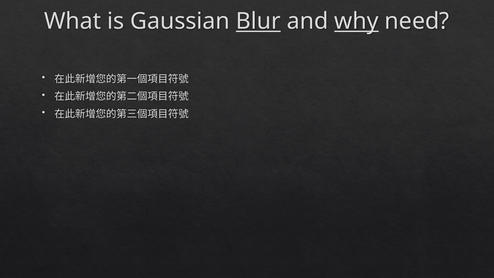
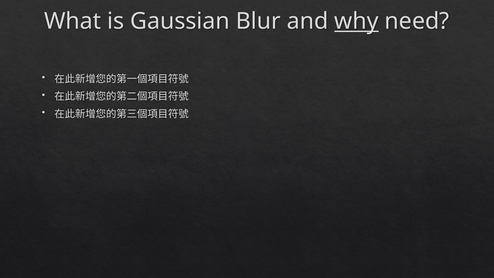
Blur underline: present -> none (258, 21)
